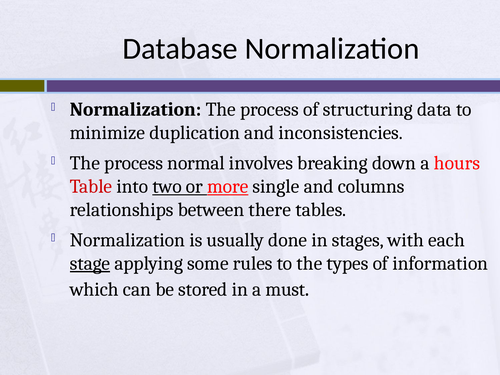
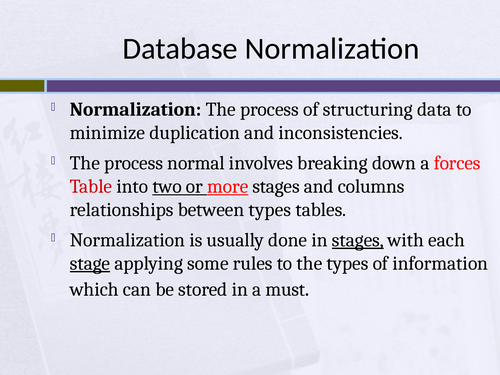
hours: hours -> forces (457, 163)
more single: single -> stages (276, 186)
between there: there -> types (270, 210)
stages underline: none -> present (358, 240)
